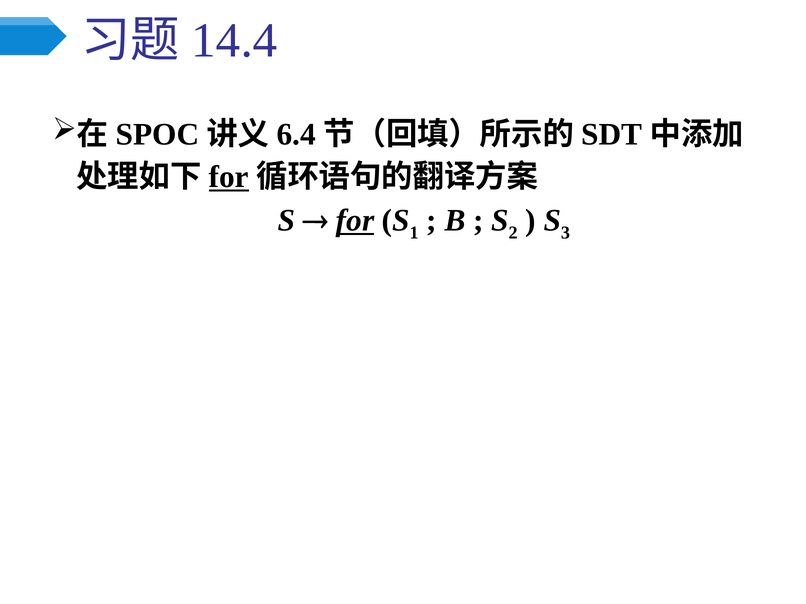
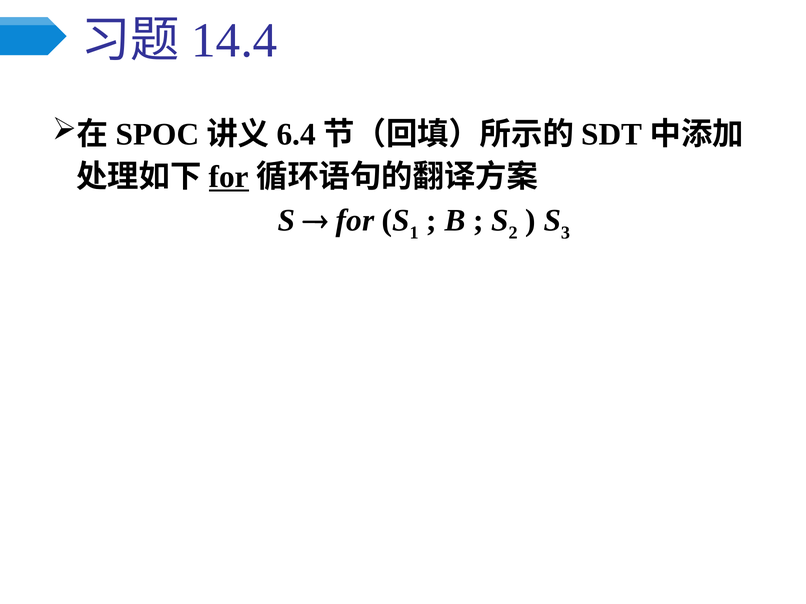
for underline: present -> none (355, 221)
